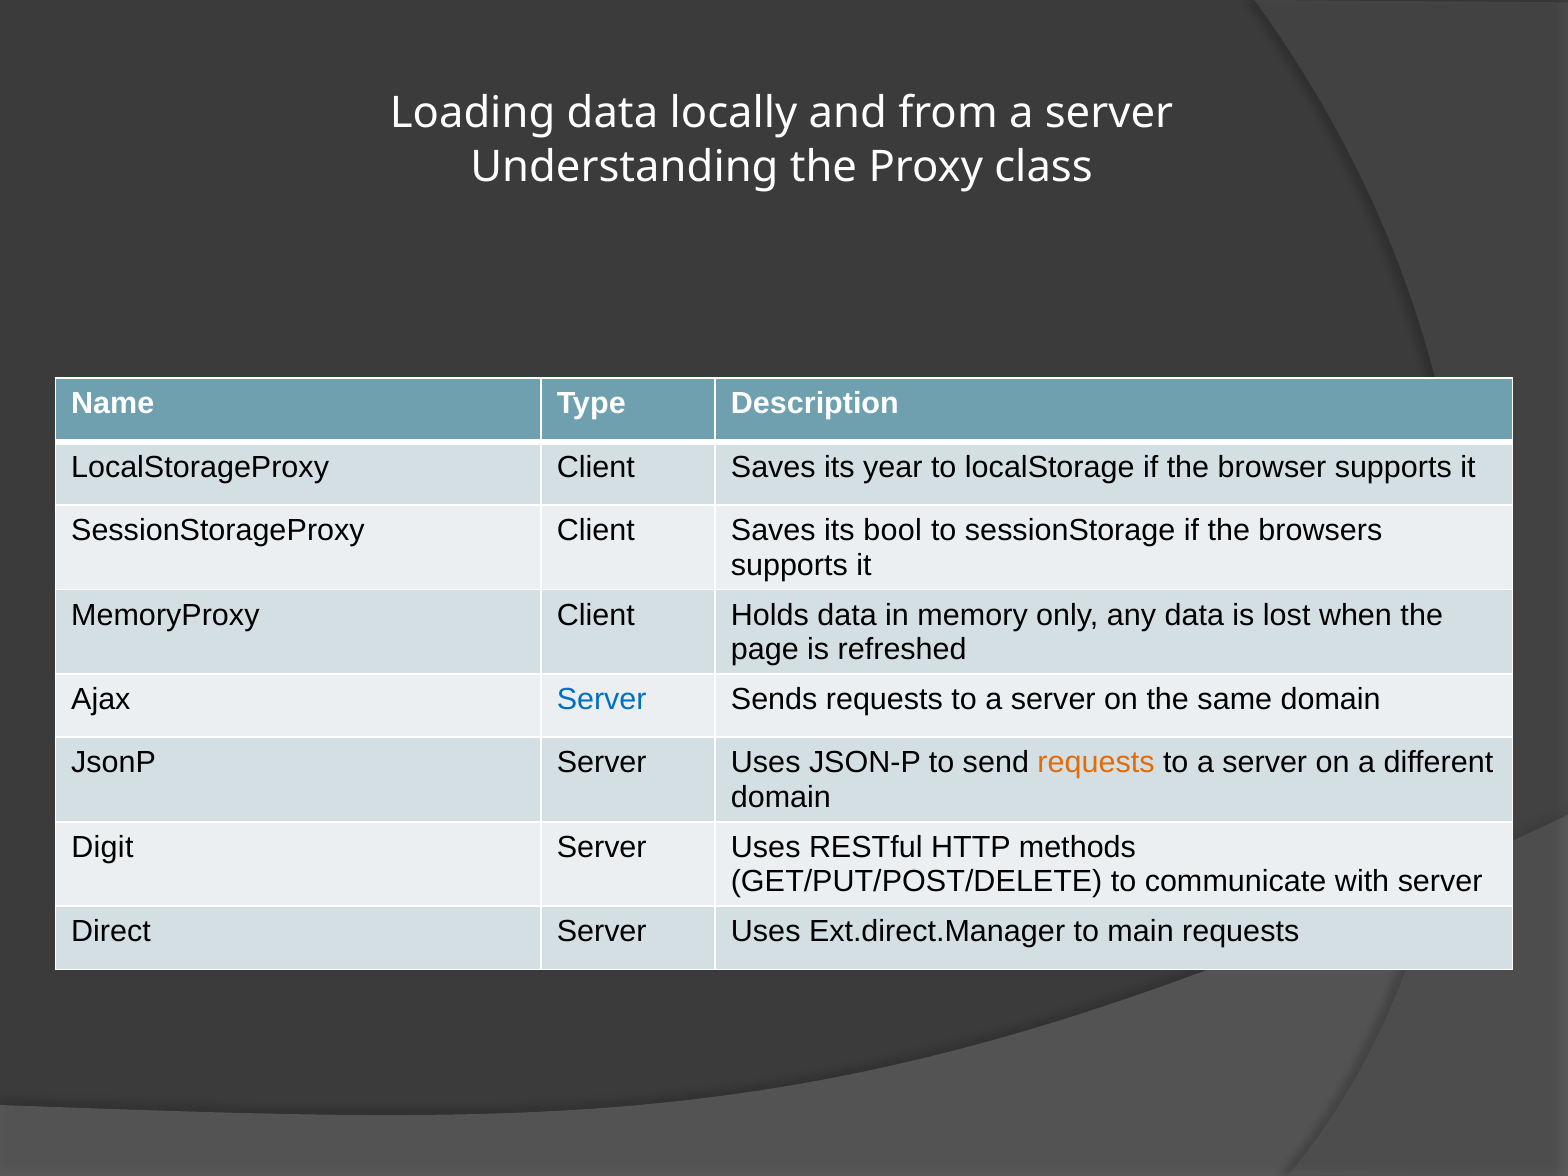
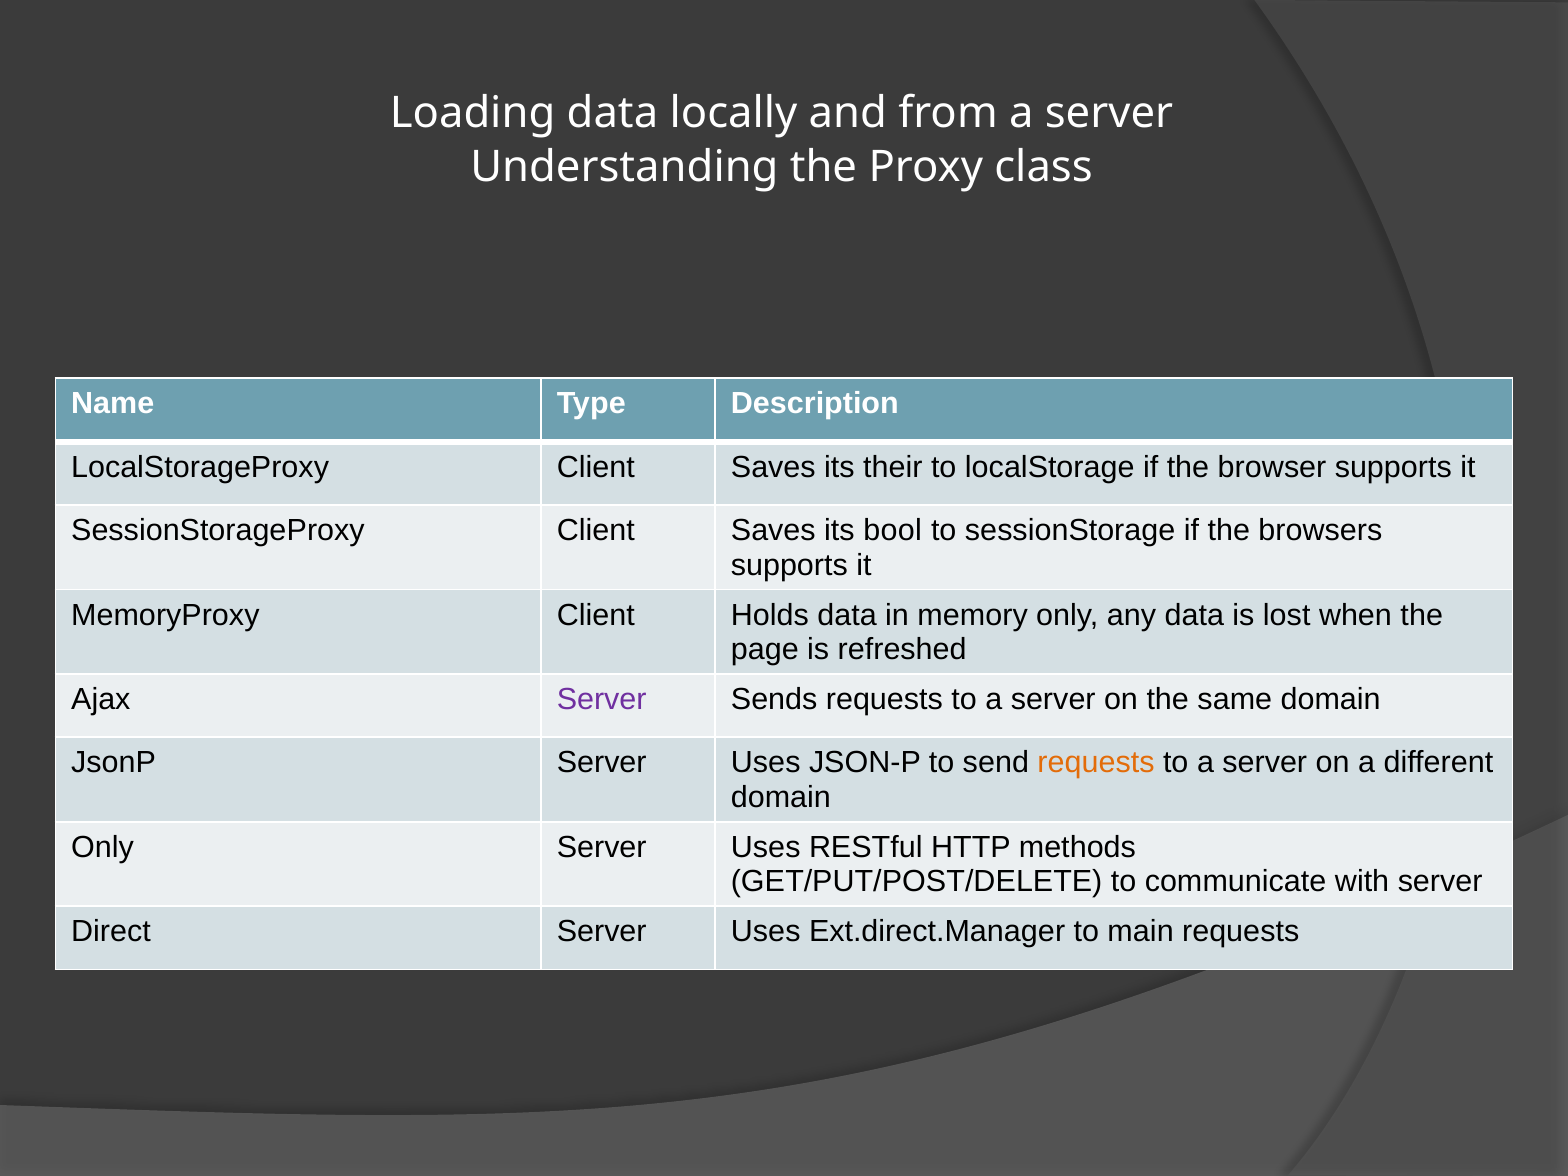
year: year -> their (893, 467)
Server colour: blue -> purple (602, 699)
Digit: Digit -> Only (103, 847)
